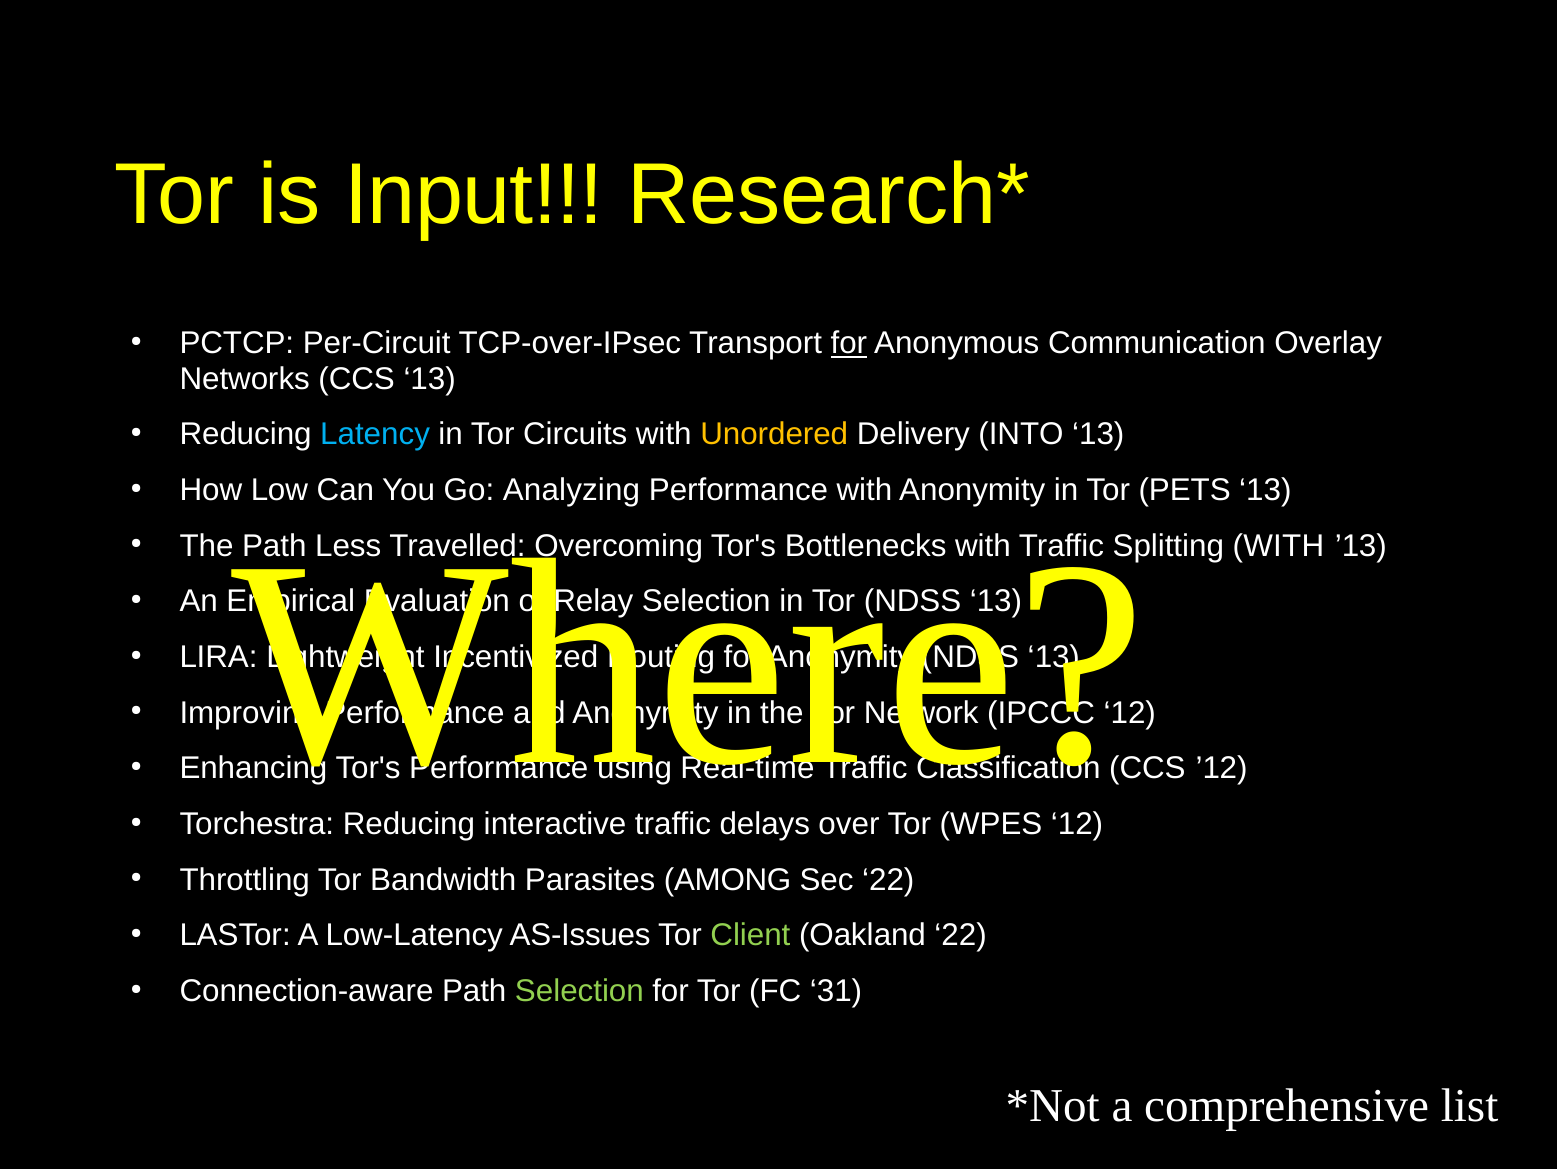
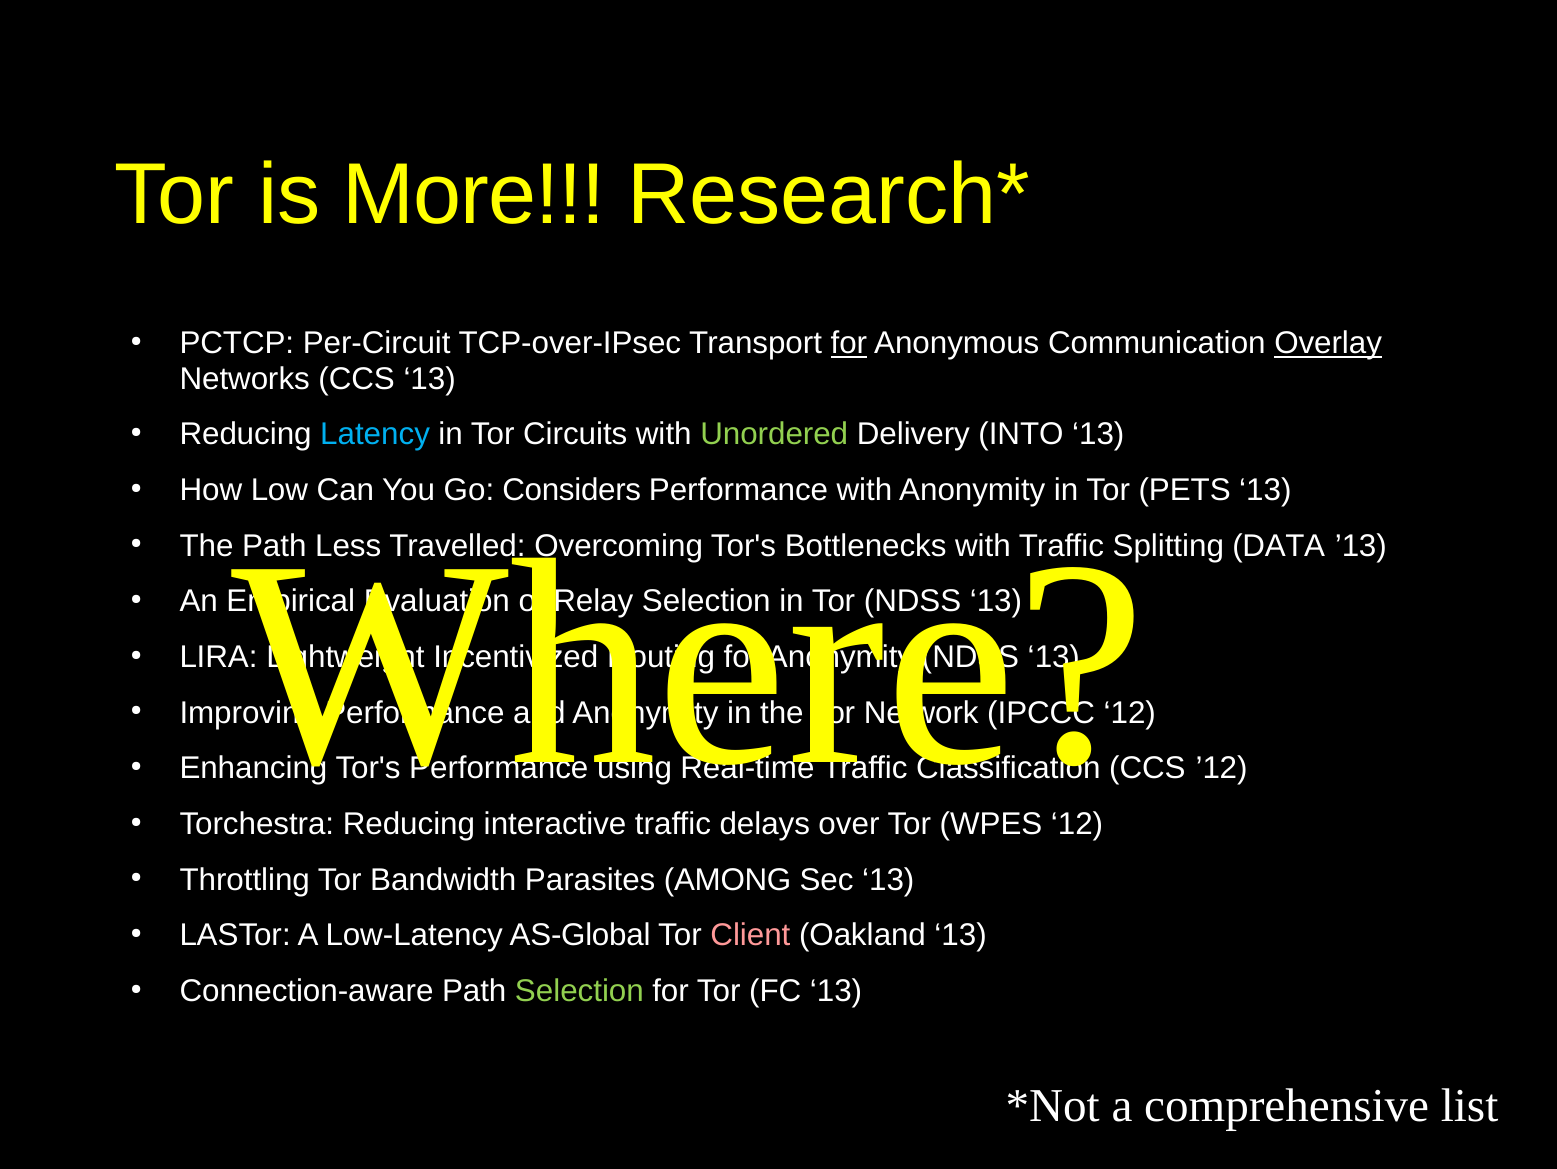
Input: Input -> More (474, 195)
Overlay underline: none -> present (1328, 343)
Unordered colour: yellow -> light green (774, 434)
Analyzing: Analyzing -> Considers (572, 490)
Splitting WITH: WITH -> DATA (1279, 546)
Sec 22: 22 -> 13 (888, 879)
AS-Issues: AS-Issues -> AS-Global (580, 935)
Client colour: light green -> pink (750, 935)
Oakland 22: 22 -> 13 (961, 935)
FC 31: 31 -> 13 (836, 991)
